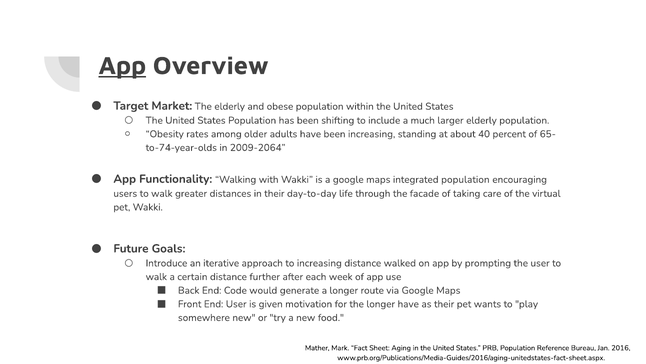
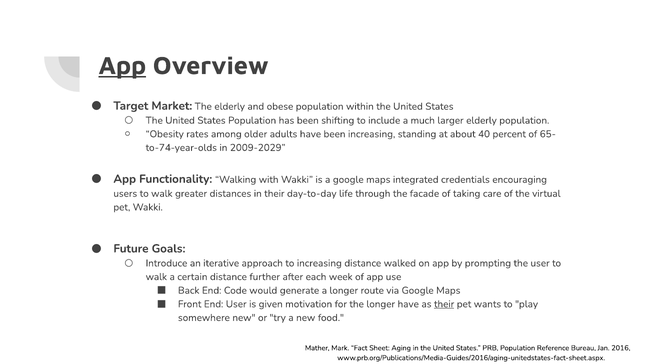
2009-2064: 2009-2064 -> 2009-2029 (258, 147)
integrated population: population -> credentials (465, 179)
their underline: none -> present (444, 304)
